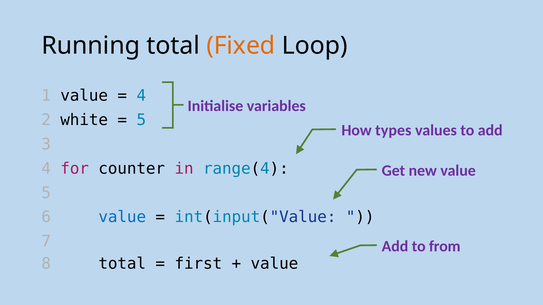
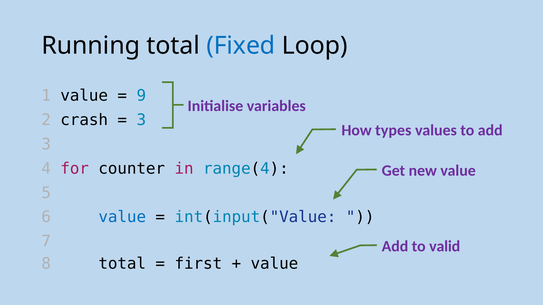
Fixed colour: orange -> blue (241, 46)
4: 4 -> 9 (141, 96)
white: white -> crash (84, 120)
5: 5 -> 3 (141, 120)
from: from -> valid (445, 247)
